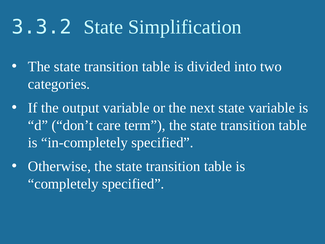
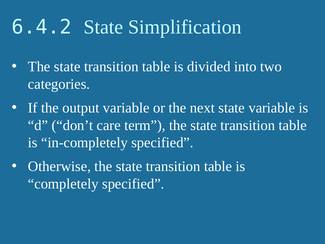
3.3.2: 3.3.2 -> 6.4.2 (42, 27)
